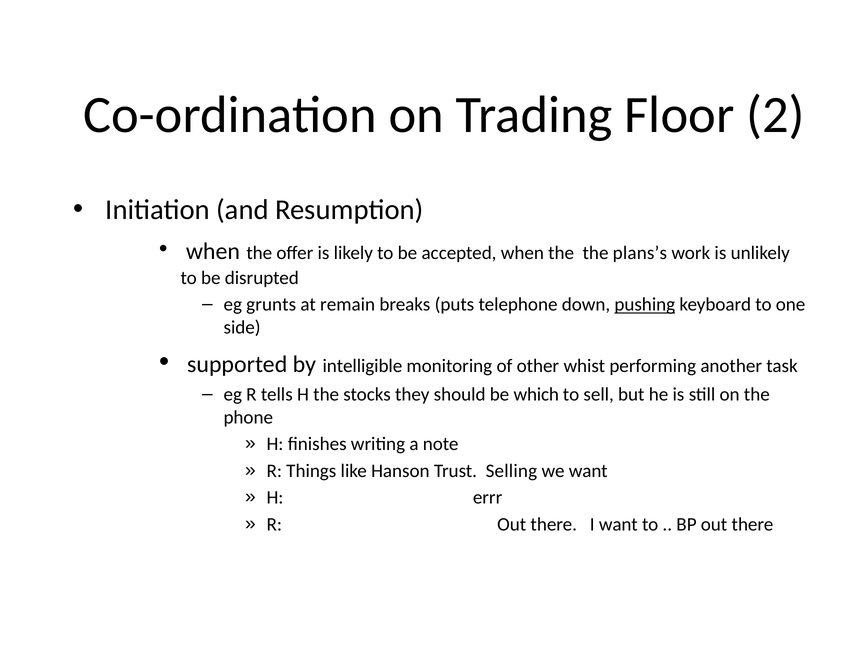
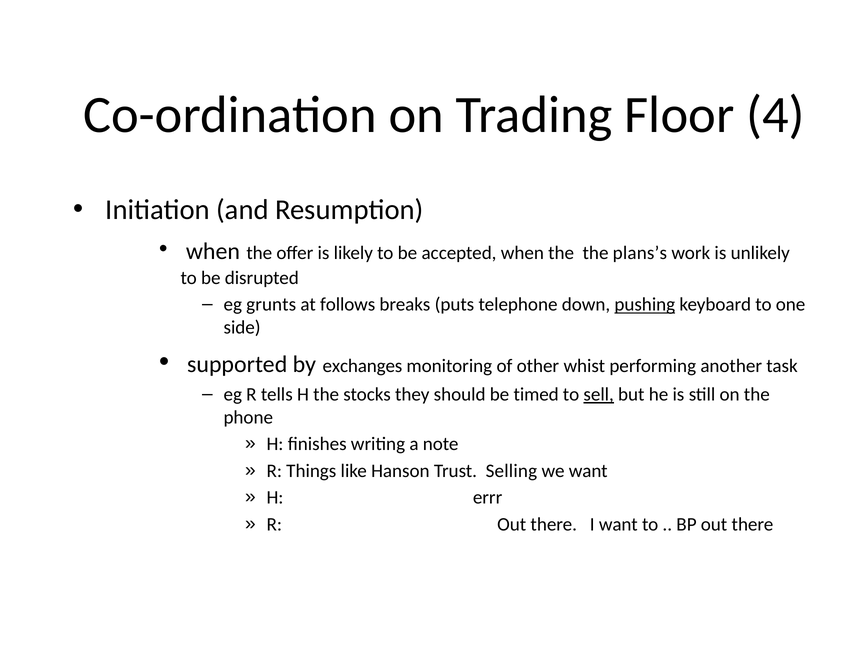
2: 2 -> 4 (775, 115)
remain: remain -> follows (348, 305)
intelligible: intelligible -> exchanges (362, 366)
which: which -> timed (536, 394)
sell underline: none -> present (599, 394)
